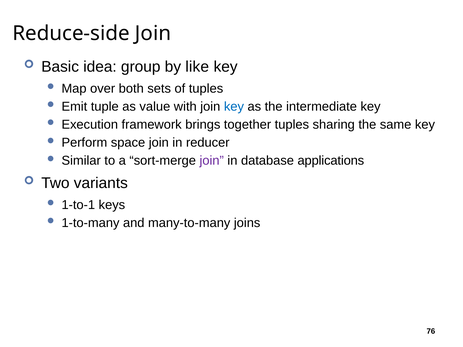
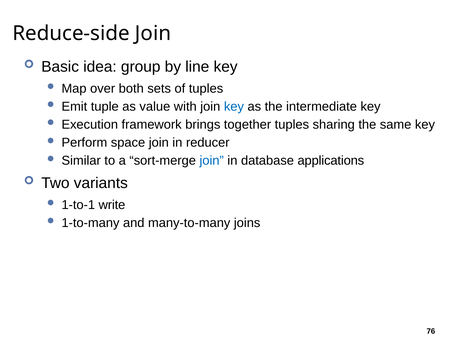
like: like -> line (197, 67)
join colour: purple -> blue (212, 161)
keys: keys -> write (112, 205)
